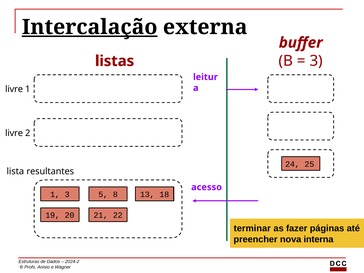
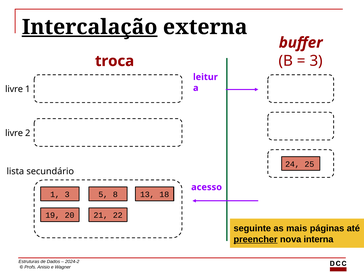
listas: listas -> troca (115, 61)
resultantes: resultantes -> secundário (50, 171)
terminar: terminar -> seguinte (252, 228)
fazer: fazer -> mais (297, 228)
preencher underline: none -> present (256, 239)
